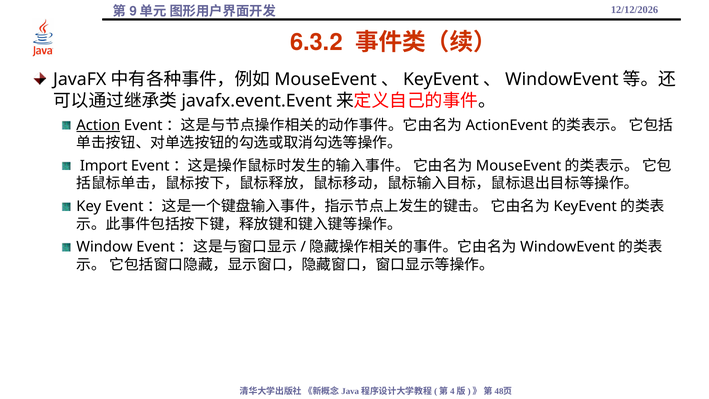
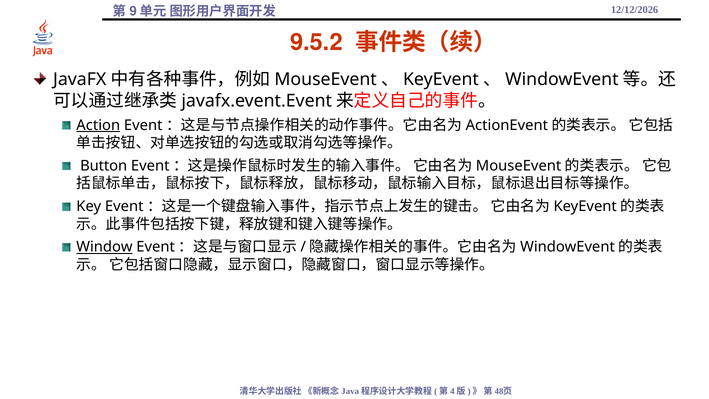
6.3.2: 6.3.2 -> 9.5.2 (316, 43)
Import: Import -> Button (104, 166)
Window underline: none -> present (104, 247)
